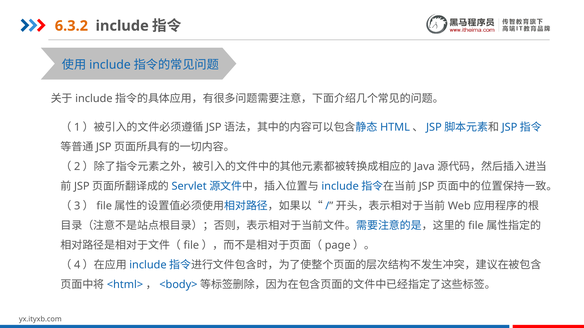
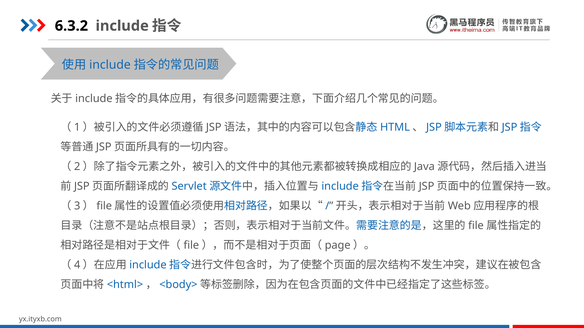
6.3.2 colour: orange -> black (71, 26)
